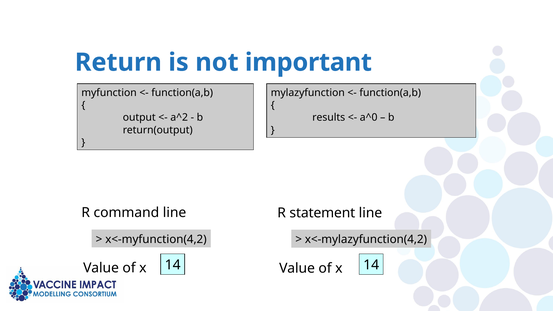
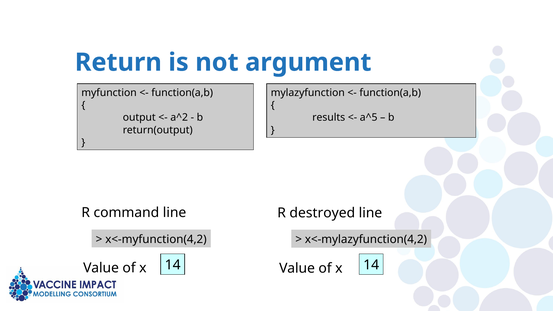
important: important -> argument (308, 62)
a^0: a^0 -> a^5 (369, 118)
statement: statement -> destroyed (322, 213)
